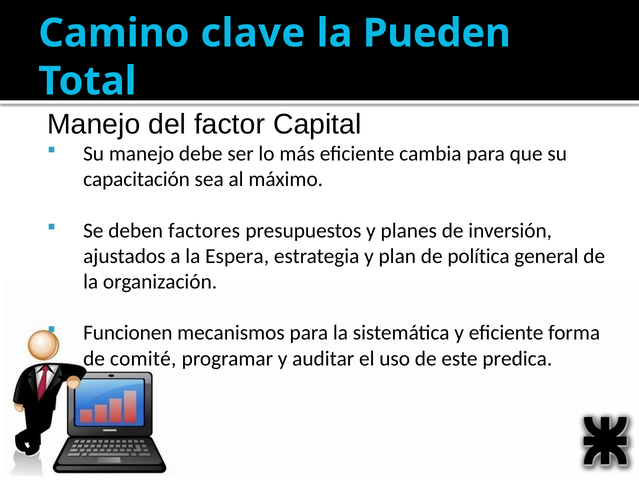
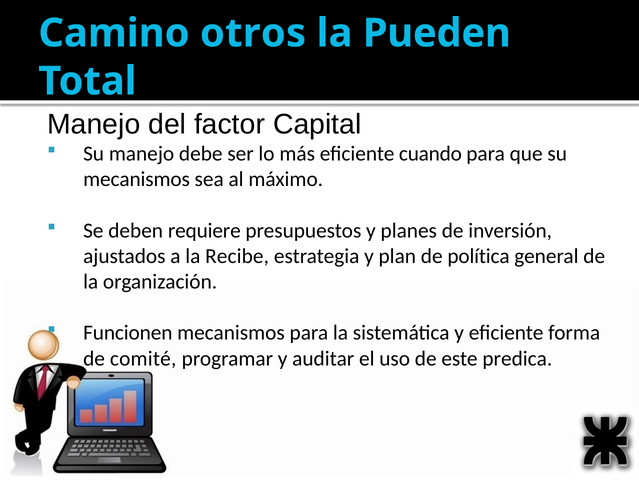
clave: clave -> otros (253, 33)
cambia: cambia -> cuando (430, 153)
capacitación: capacitación -> mecanismos (137, 179)
factores: factores -> requiere (204, 230)
Espera: Espera -> Recibe (237, 256)
